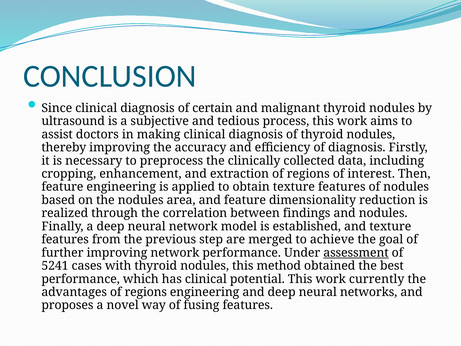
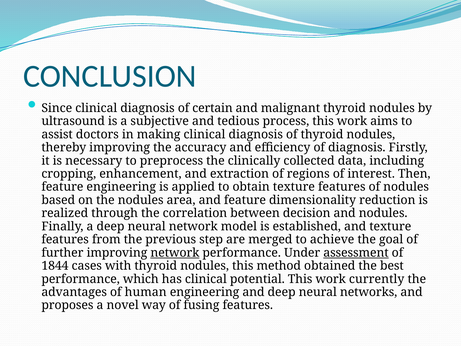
findings: findings -> decision (307, 213)
network underline: none -> present (175, 253)
5241: 5241 -> 1844 (55, 266)
advantages of regions: regions -> human (146, 292)
